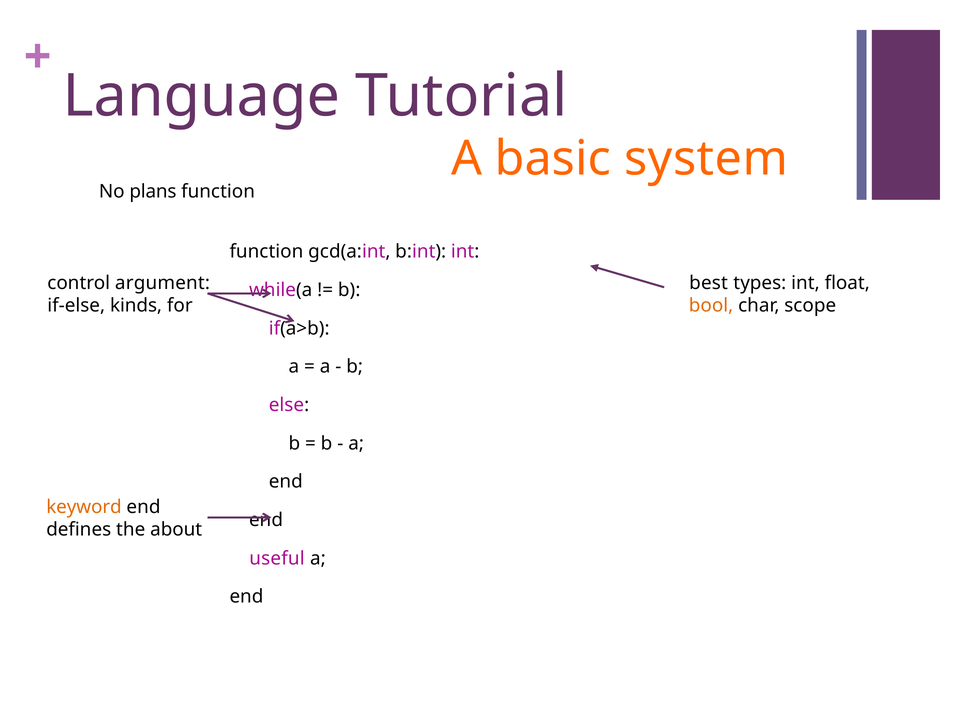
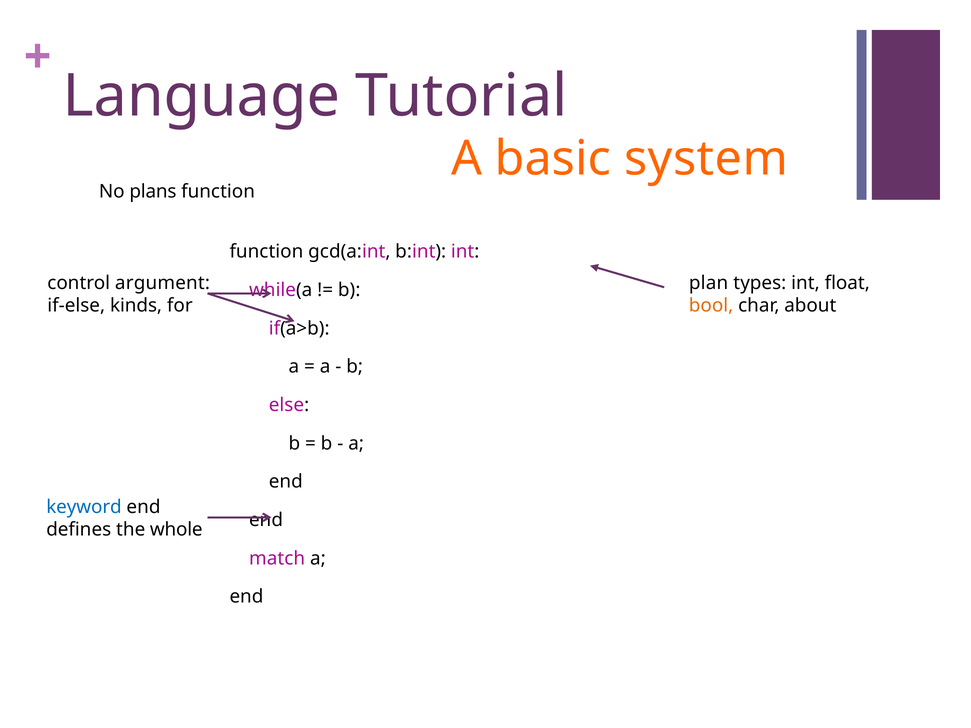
best: best -> plan (709, 283)
scope: scope -> about (810, 306)
keyword colour: orange -> blue (84, 507)
about: about -> whole (176, 530)
useful: useful -> match (277, 559)
